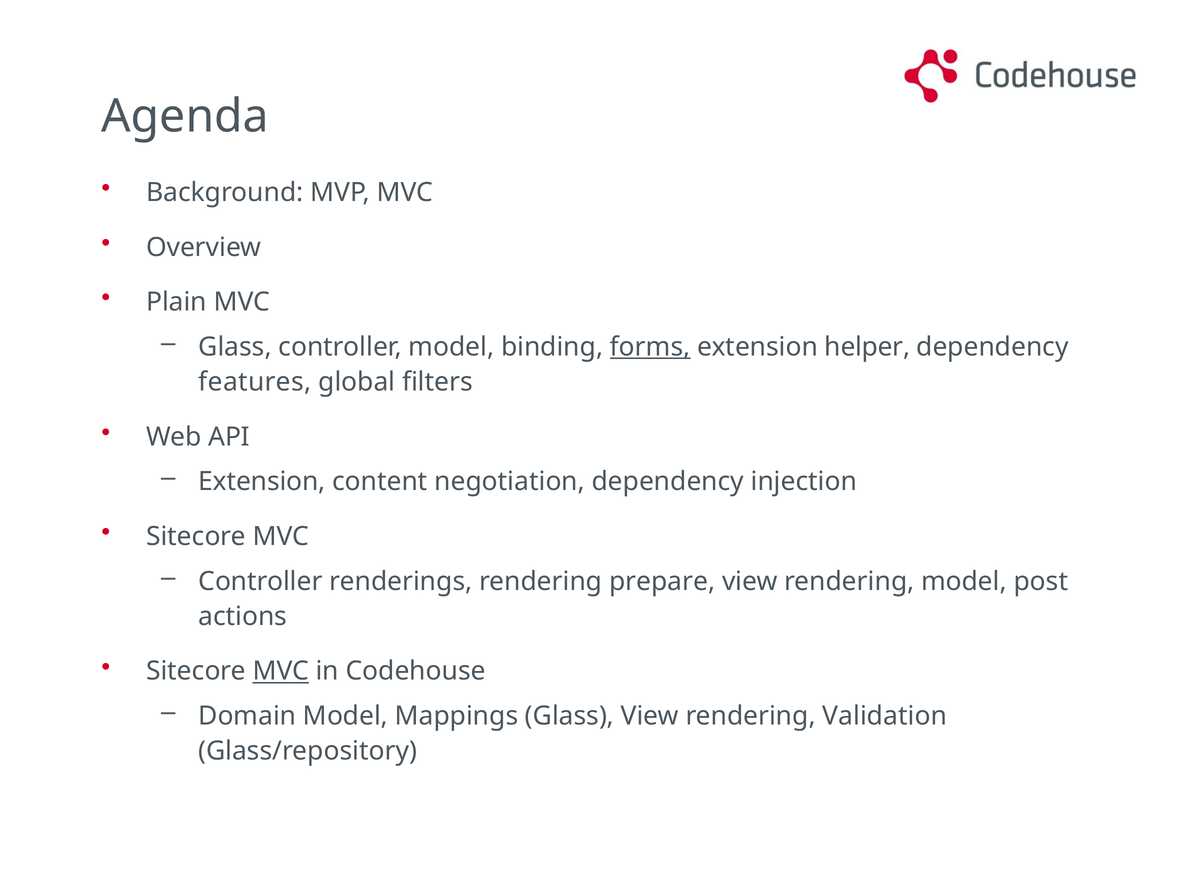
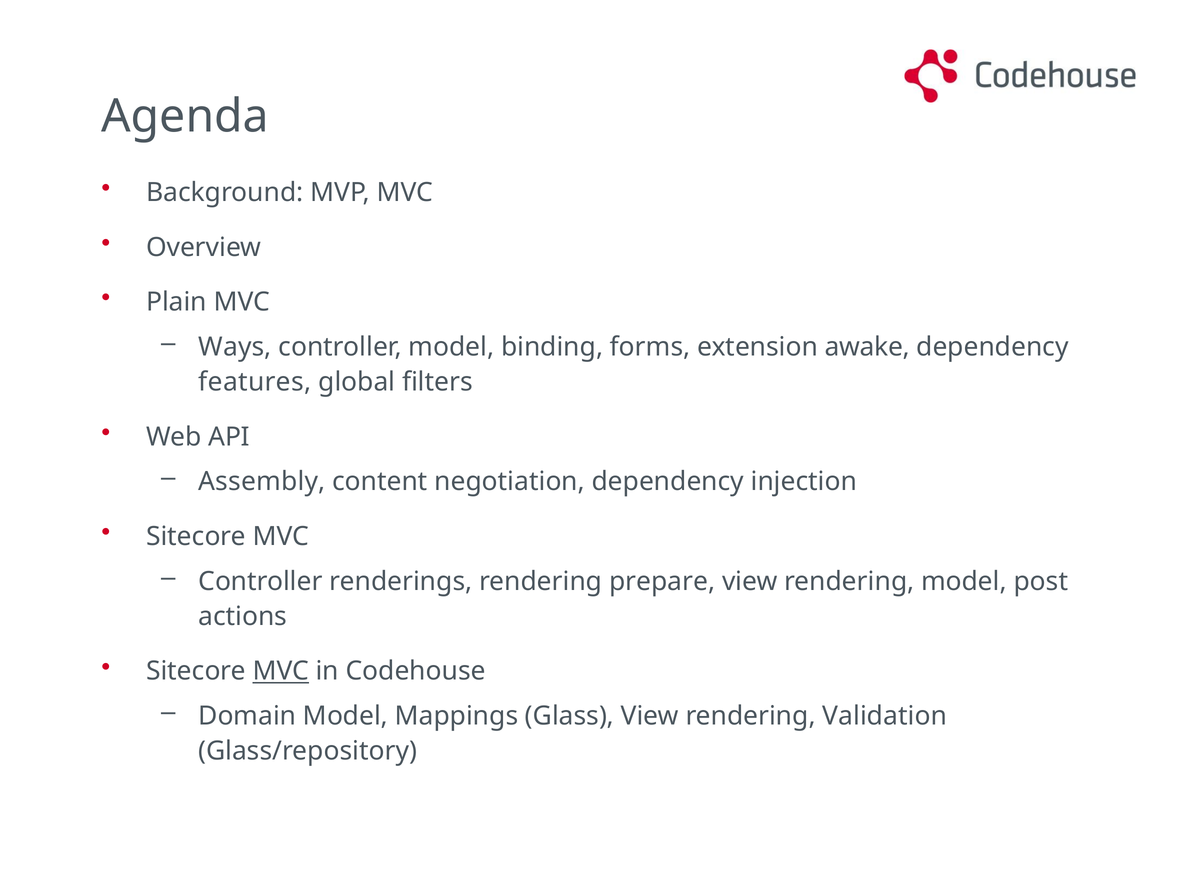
Glass: Glass -> Ways (235, 347)
forms underline: present -> none (650, 347)
helper: helper -> awake (867, 347)
Extension: Extension -> Assembly (262, 482)
